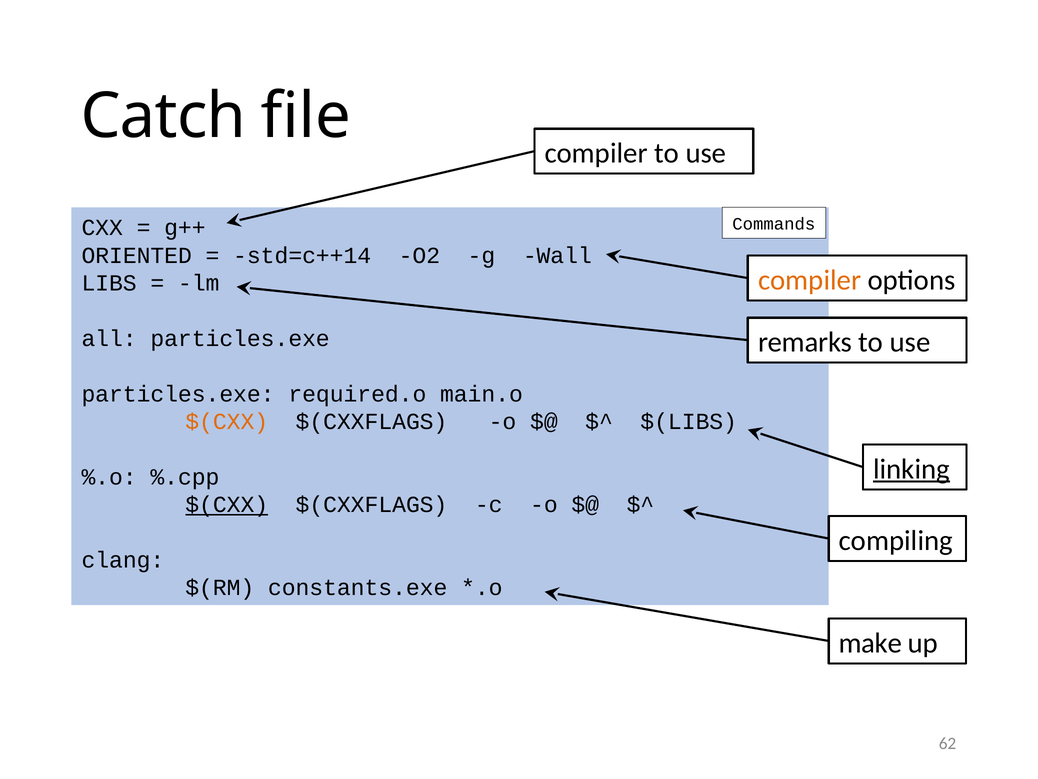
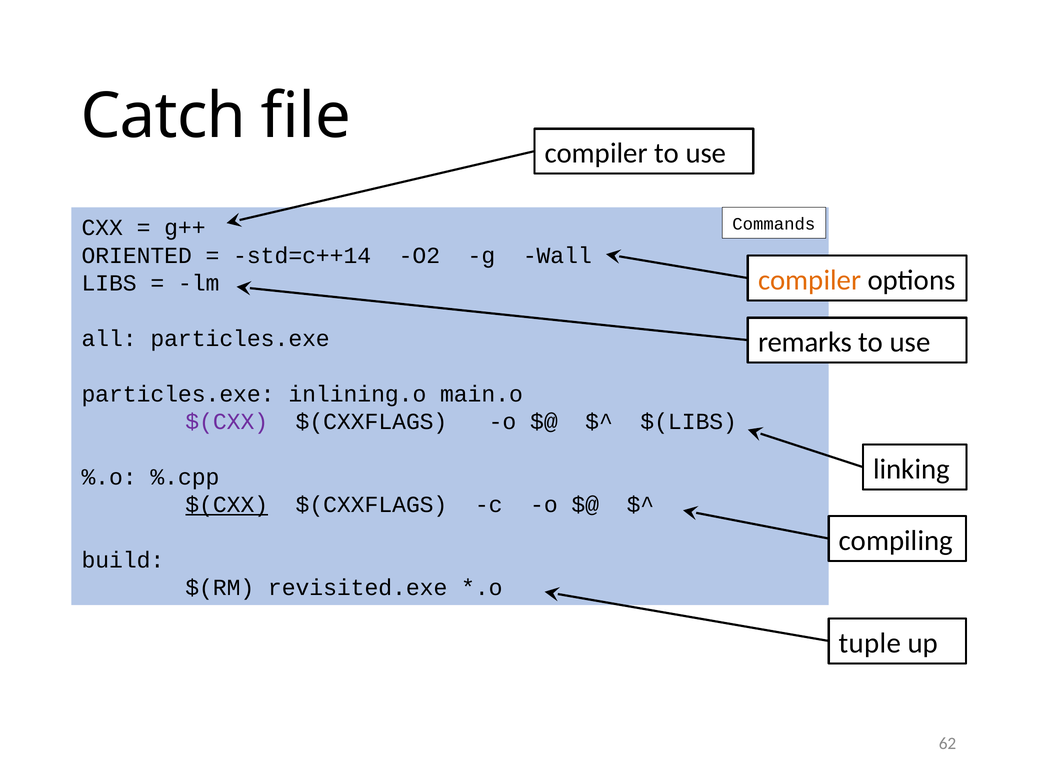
required.o: required.o -> inlining.o (357, 394)
$(CXX colour: orange -> purple (227, 421)
linking underline: present -> none (911, 469)
clang: clang -> build (123, 560)
constants.exe: constants.exe -> revisited.exe (358, 587)
make: make -> tuple (870, 643)
